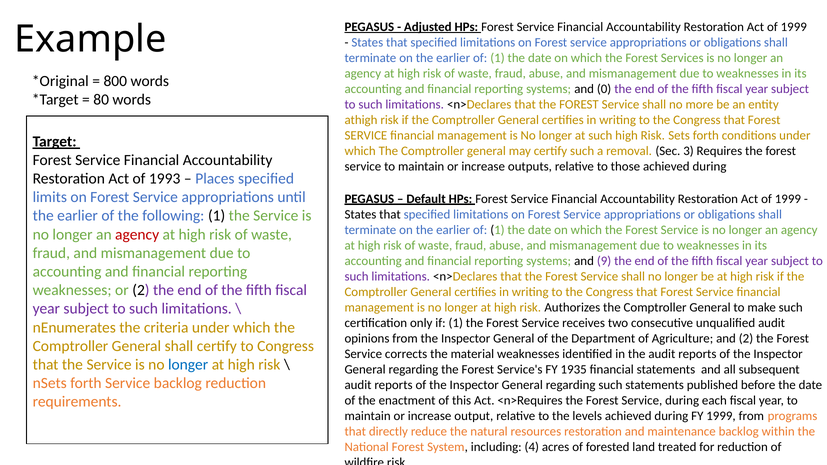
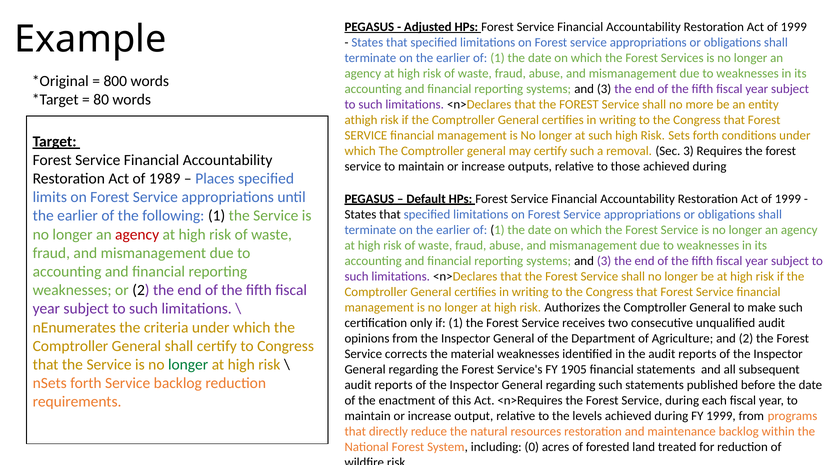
0: 0 -> 3 (604, 89)
1993: 1993 -> 1989 (165, 179)
9: 9 -> 3 (604, 261)
longer colour: blue -> green (188, 365)
1935: 1935 -> 1905 (574, 369)
4: 4 -> 0 (532, 447)
